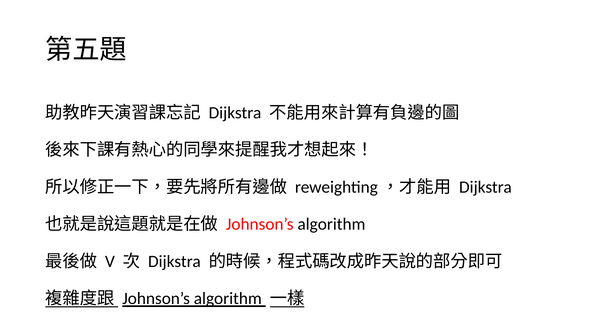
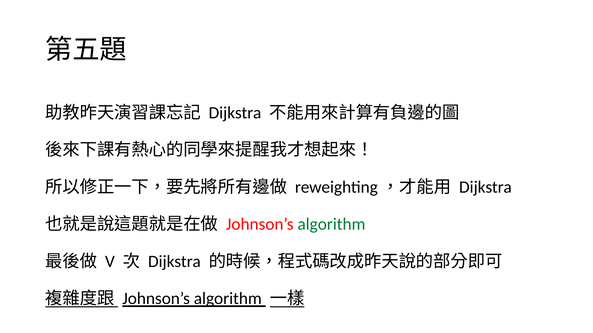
algorithm colour: black -> green (331, 225)
